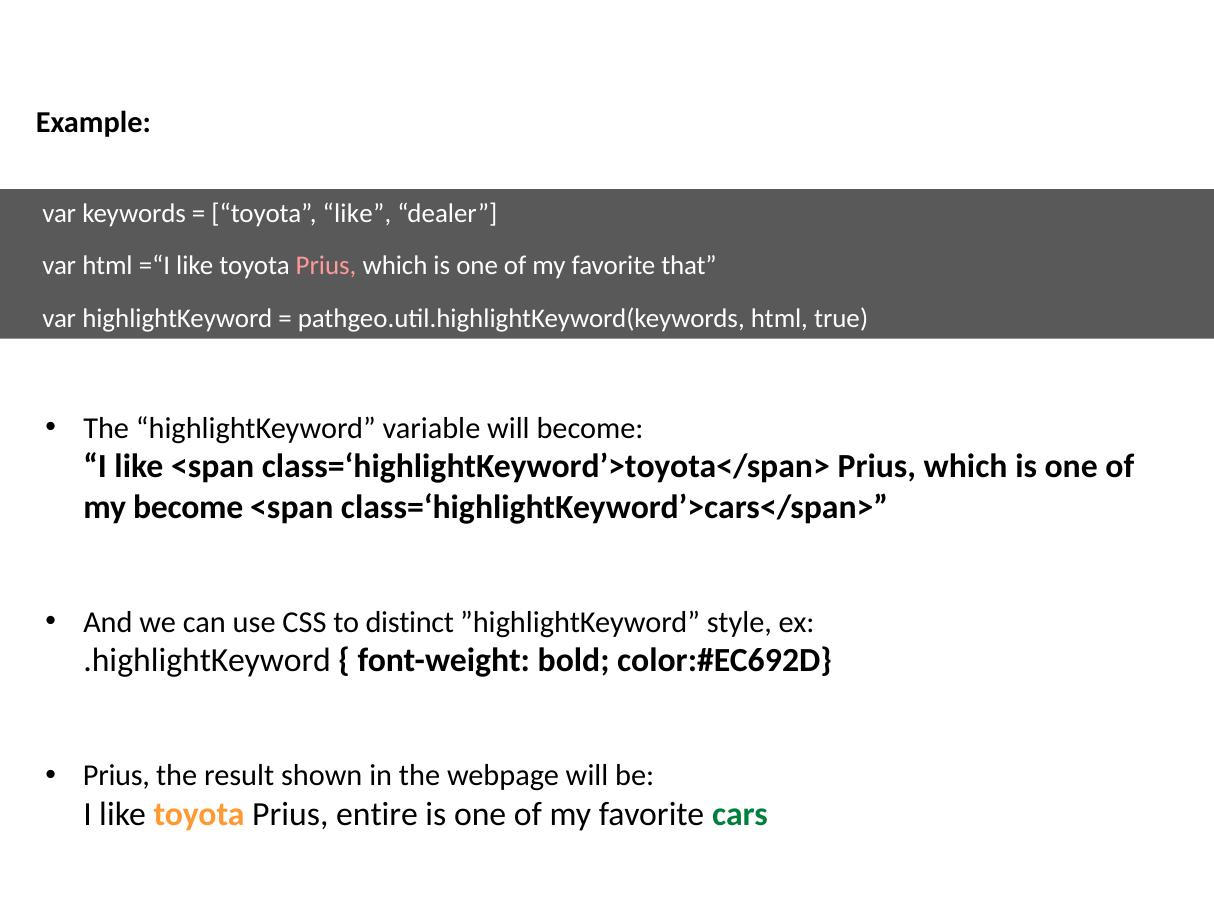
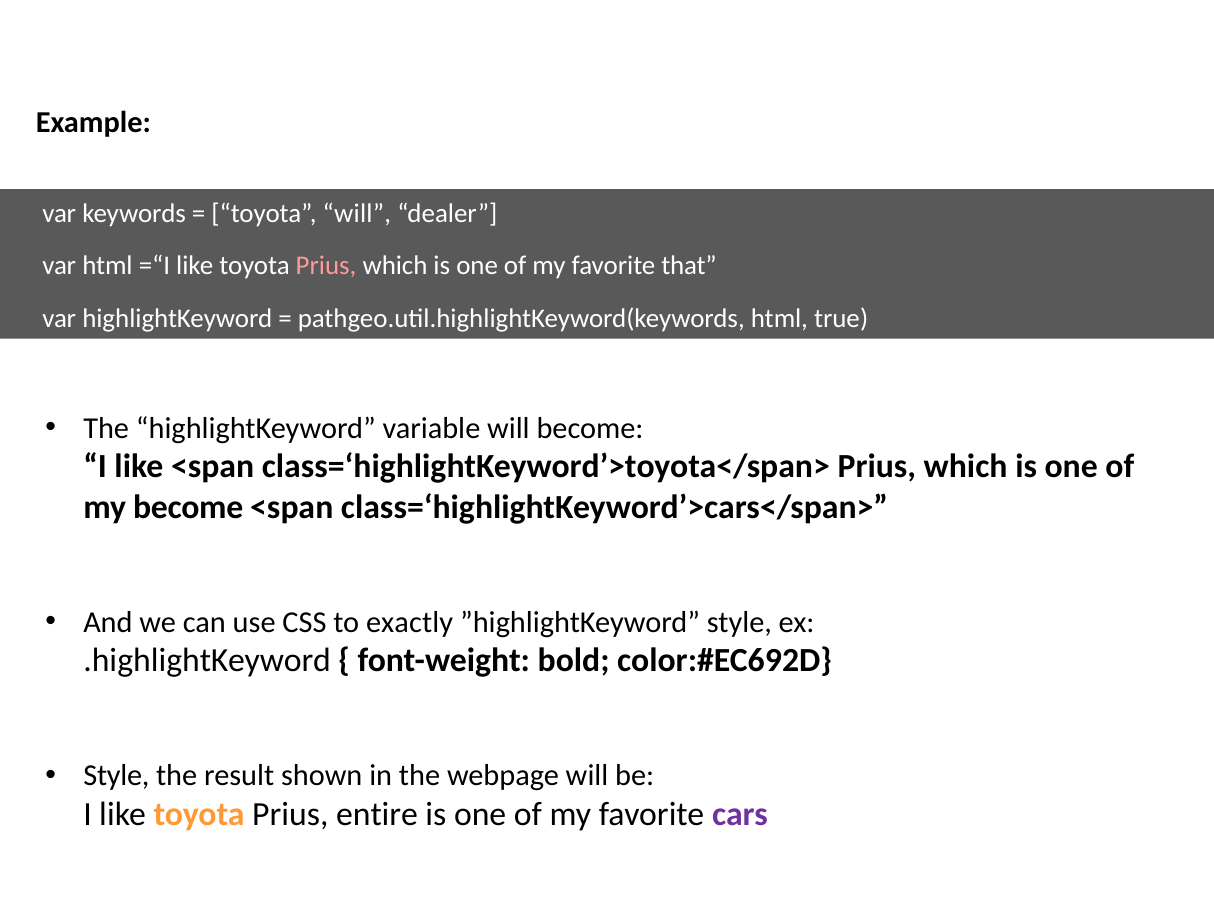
toyota like: like -> will (357, 213)
distinct: distinct -> exactly (410, 623)
Prius: Prius -> Style (116, 776)
cars colour: green -> purple (740, 815)
